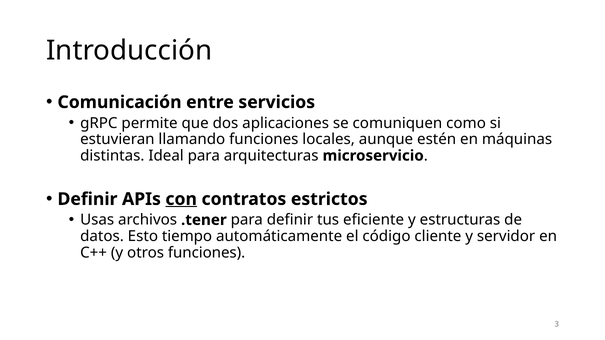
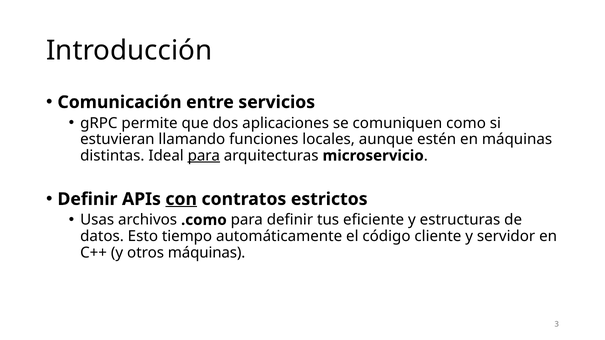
para underline: none -> present (204, 156)
.tener: .tener -> .como (204, 220)
otros funciones: funciones -> máquinas (207, 253)
